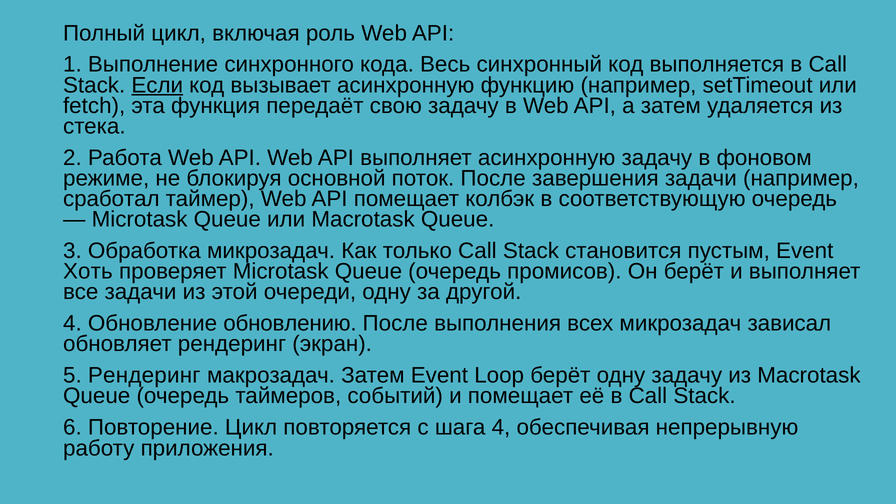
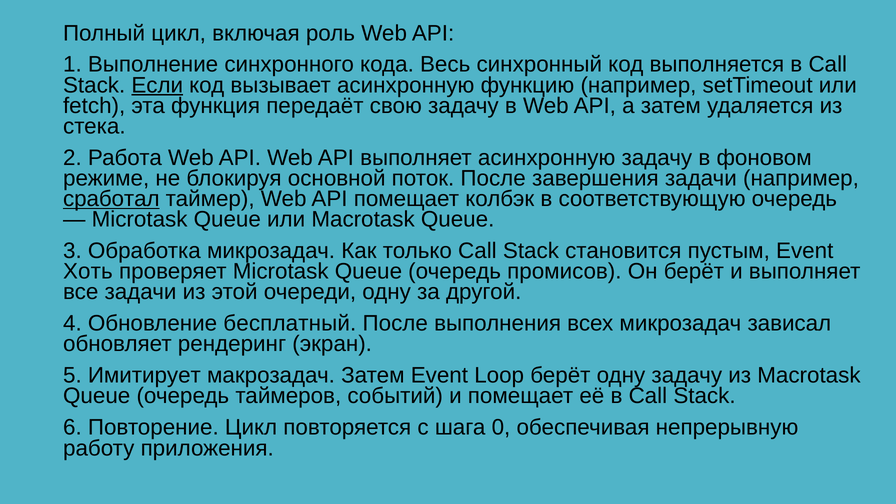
сработал underline: none -> present (111, 199)
обновлению: обновлению -> бесплатный (290, 323)
5 Рендеринг: Рендеринг -> Имитирует (144, 376)
шага 4: 4 -> 0 (501, 428)
